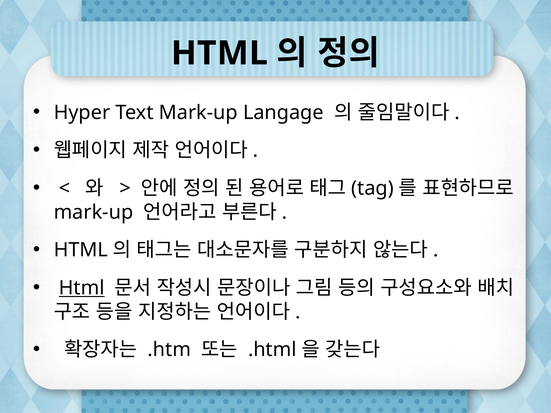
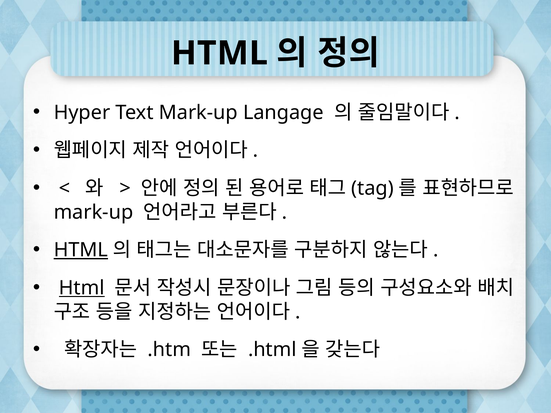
HTML underline: none -> present (81, 250)
